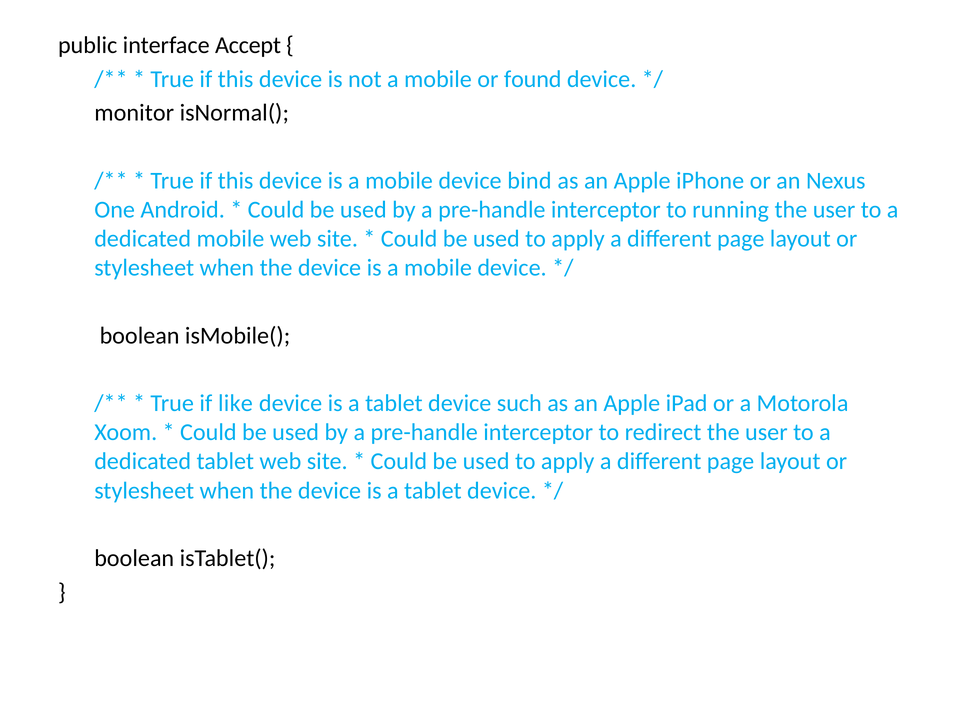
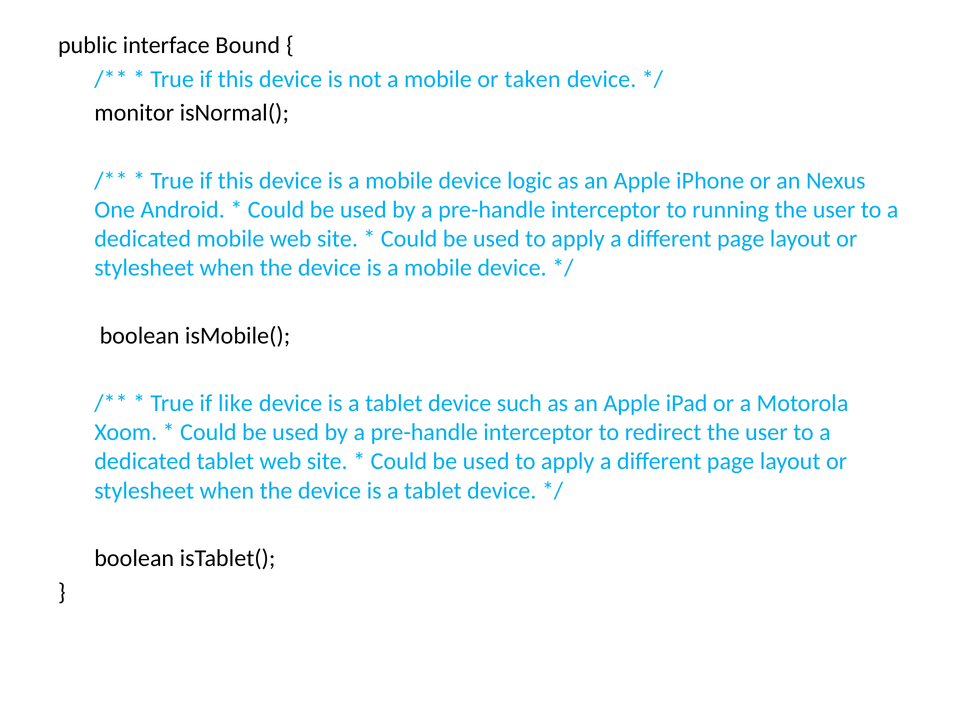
Accept: Accept -> Bound (248, 45)
found: found -> taken (533, 79)
bind: bind -> logic (530, 181)
